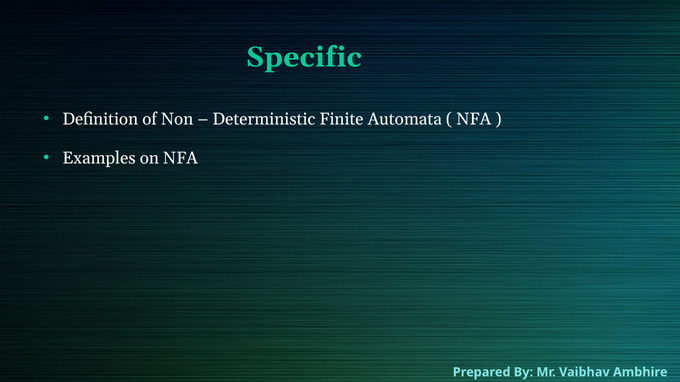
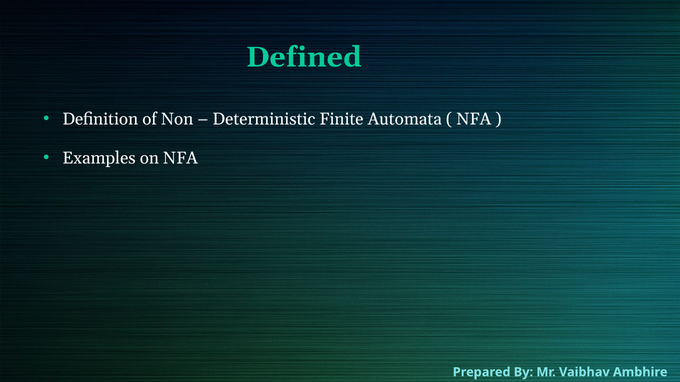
Specific: Specific -> Defined (304, 57)
